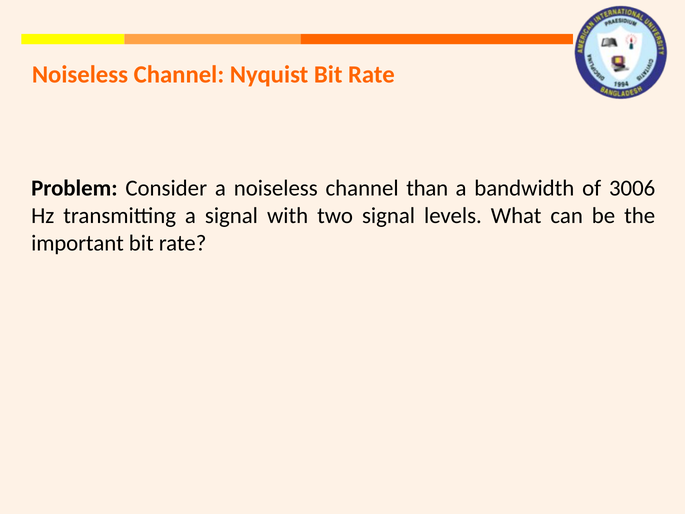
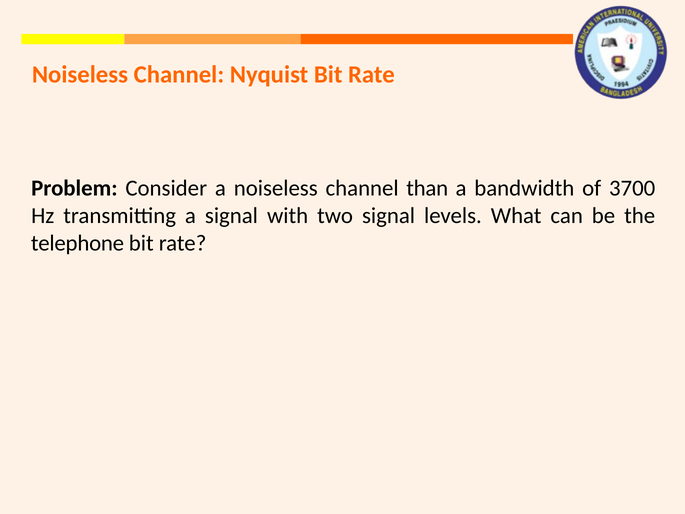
3006: 3006 -> 3700 (632, 188)
important: important -> telephone (78, 243)
